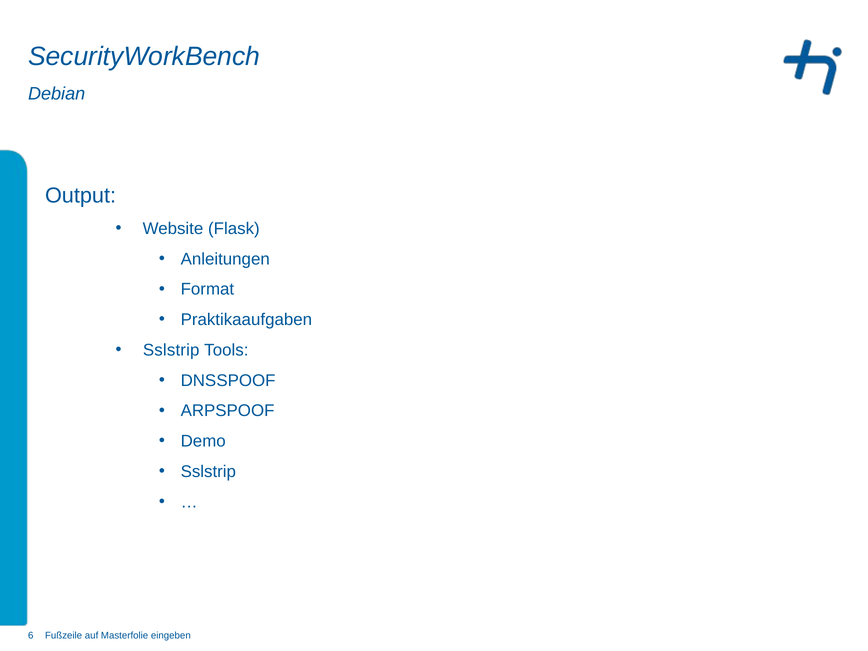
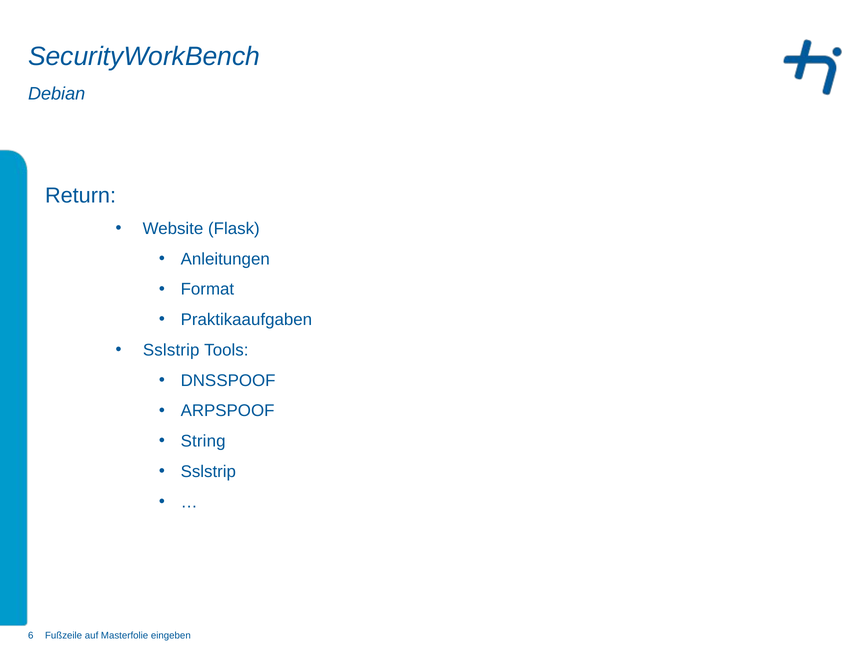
Output: Output -> Return (81, 196)
Demo: Demo -> String (203, 441)
